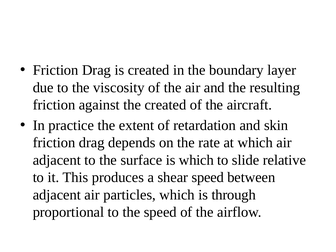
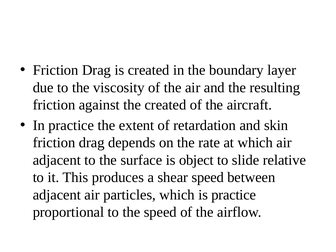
is which: which -> object (196, 160)
is through: through -> practice (234, 195)
